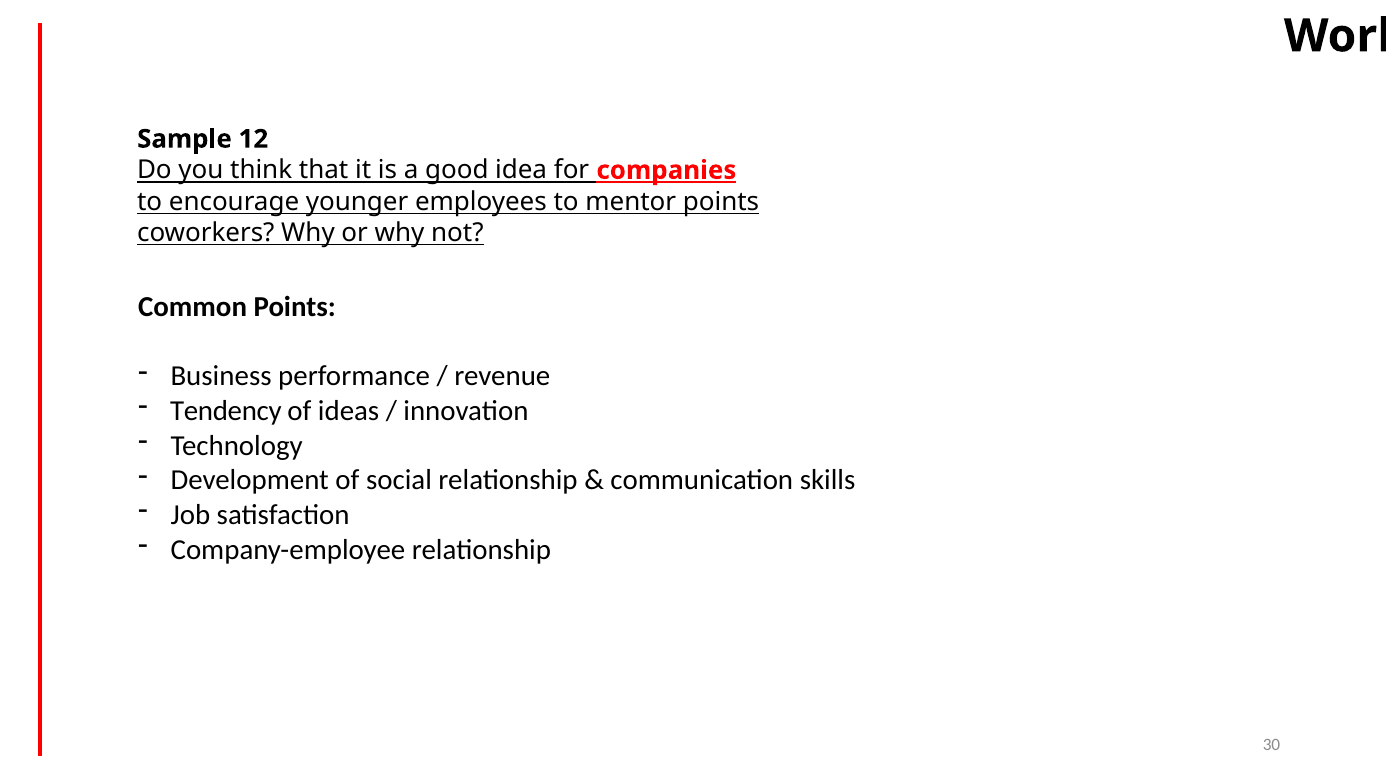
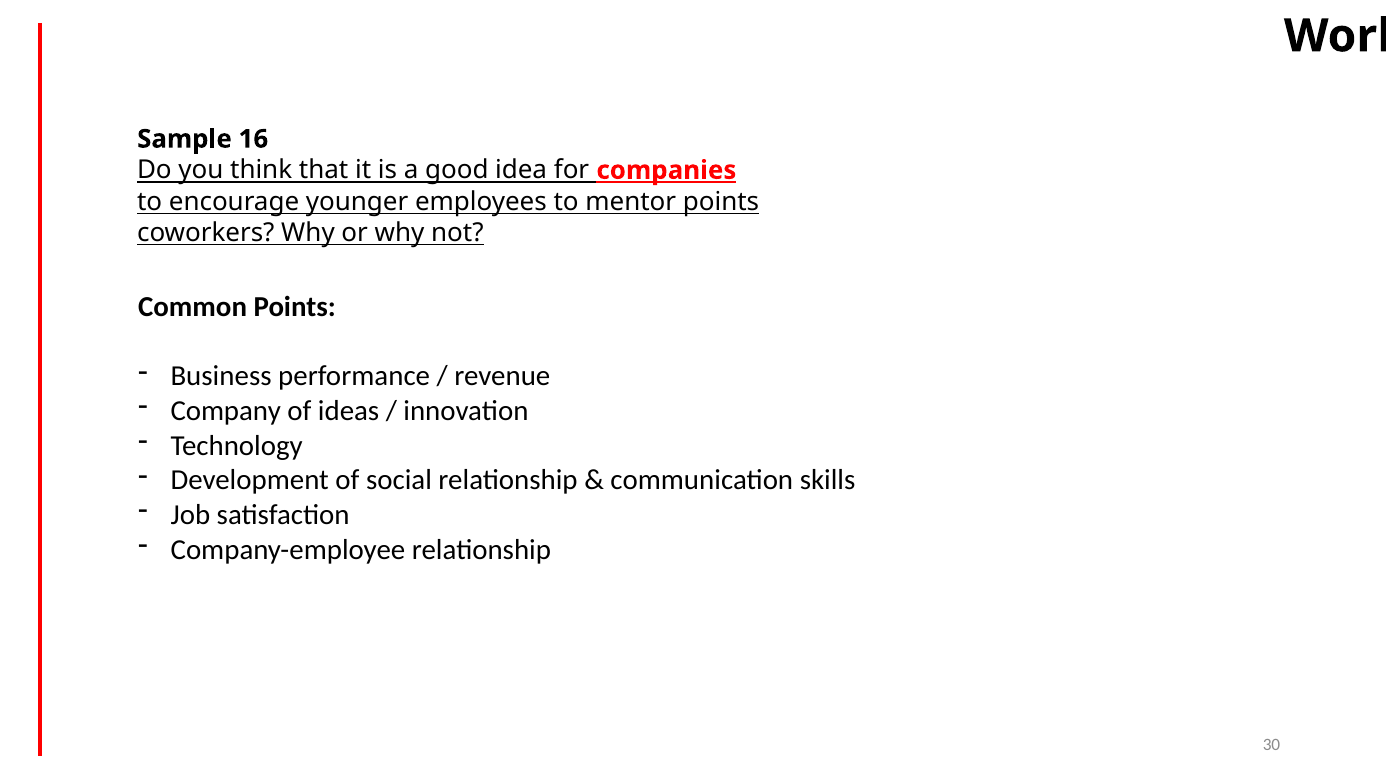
12: 12 -> 16 (253, 139)
Tendency: Tendency -> Company (226, 411)
